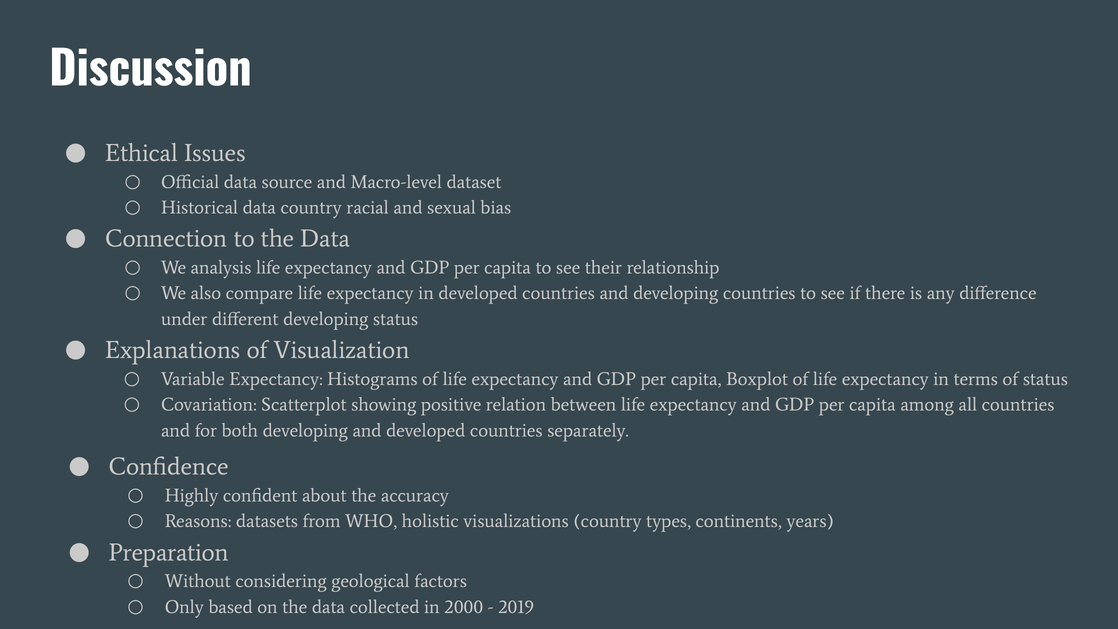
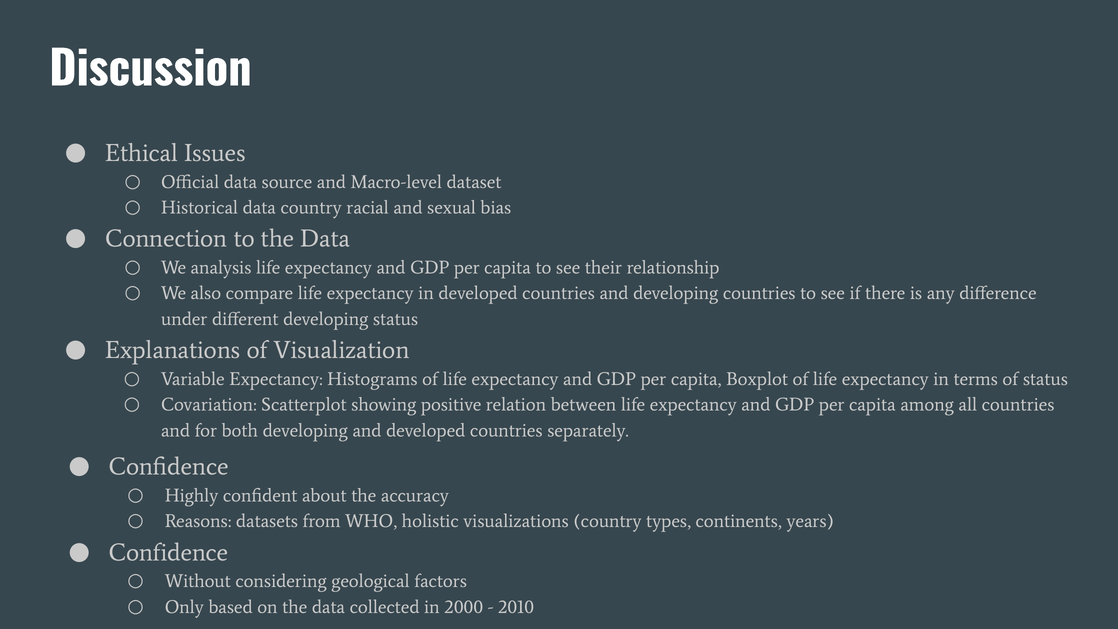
Preparation: Preparation -> Confidence (169, 552)
2019: 2019 -> 2010 (516, 607)
